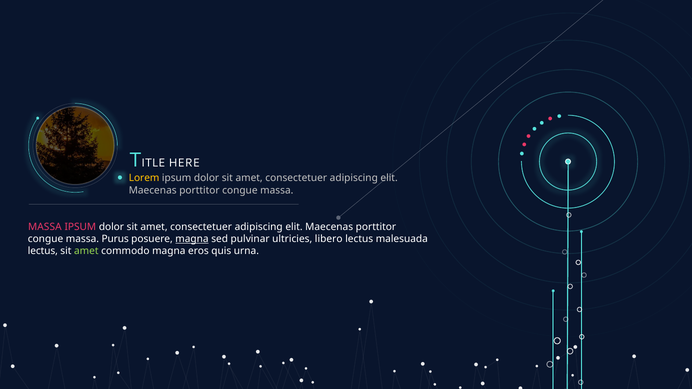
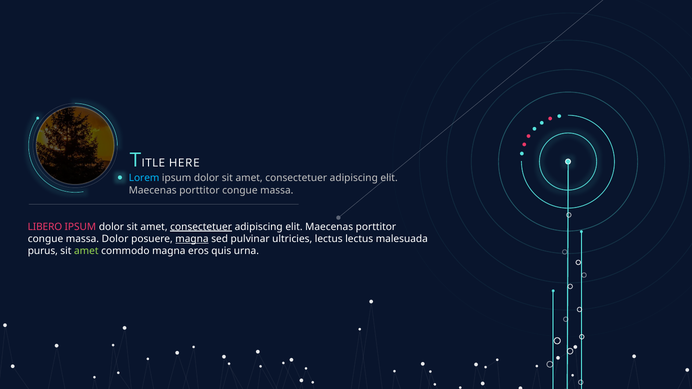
Lorem colour: yellow -> light blue (144, 178)
MASSA: MASSA -> LIBERO (45, 227)
consectetuer underline: none -> present (201, 227)
massa Purus: Purus -> Dolor (115, 239)
ultricies libero: libero -> lectus (329, 239)
lectus: lectus -> purus (43, 251)
